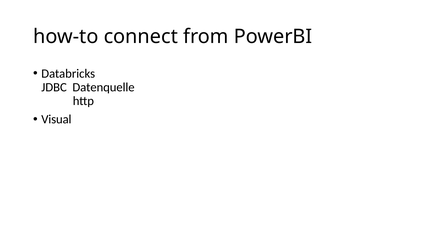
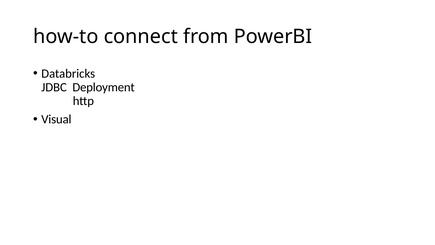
Datenquelle: Datenquelle -> Deployment (104, 87)
